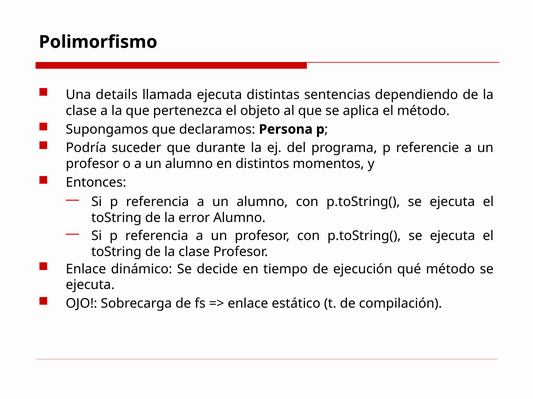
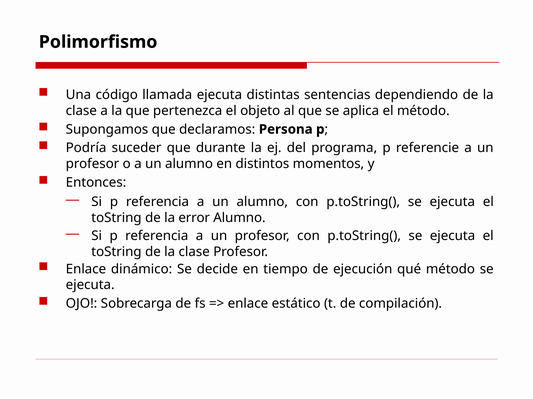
details: details -> código (117, 95)
